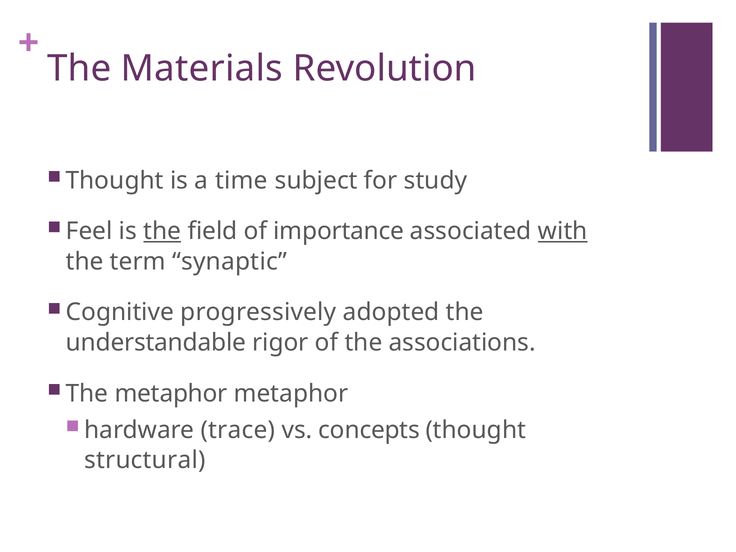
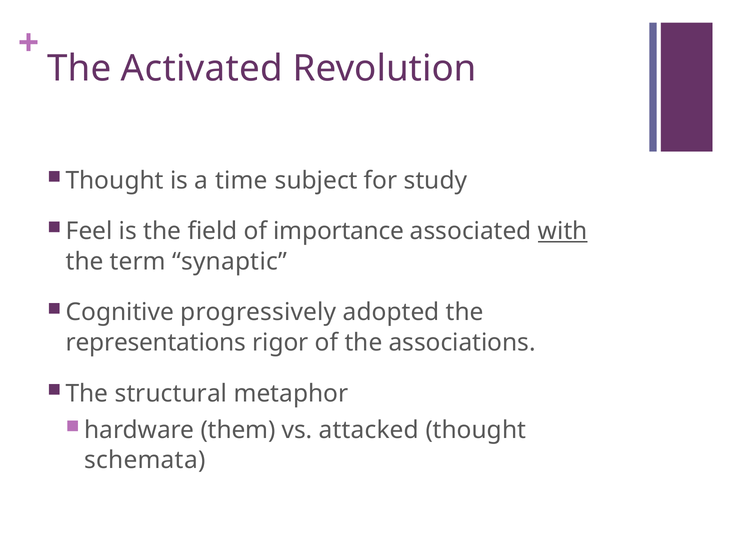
Materials: Materials -> Activated (202, 69)
the underline: present -> none (162, 231)
understandable: understandable -> representations (156, 343)
The metaphor: metaphor -> structural (171, 393)
trace: trace -> them (238, 430)
concepts: concepts -> attacked (369, 430)
structural: structural -> schemata (145, 460)
